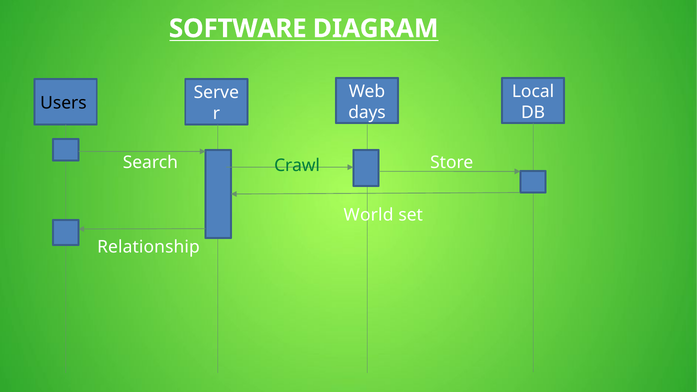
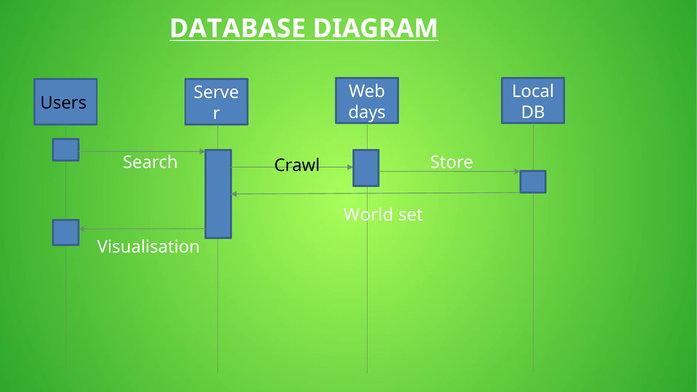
SOFTWARE: SOFTWARE -> DATABASE (238, 29)
Crawl colour: green -> black (297, 166)
Relationship: Relationship -> Visualisation (149, 247)
